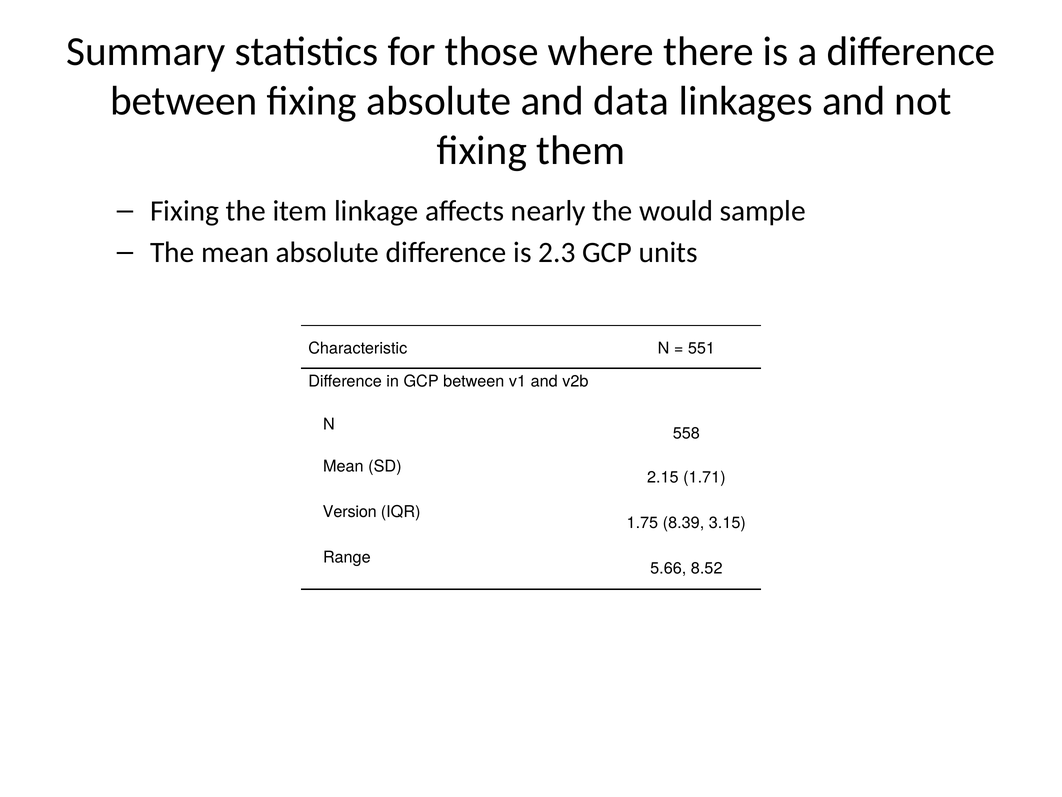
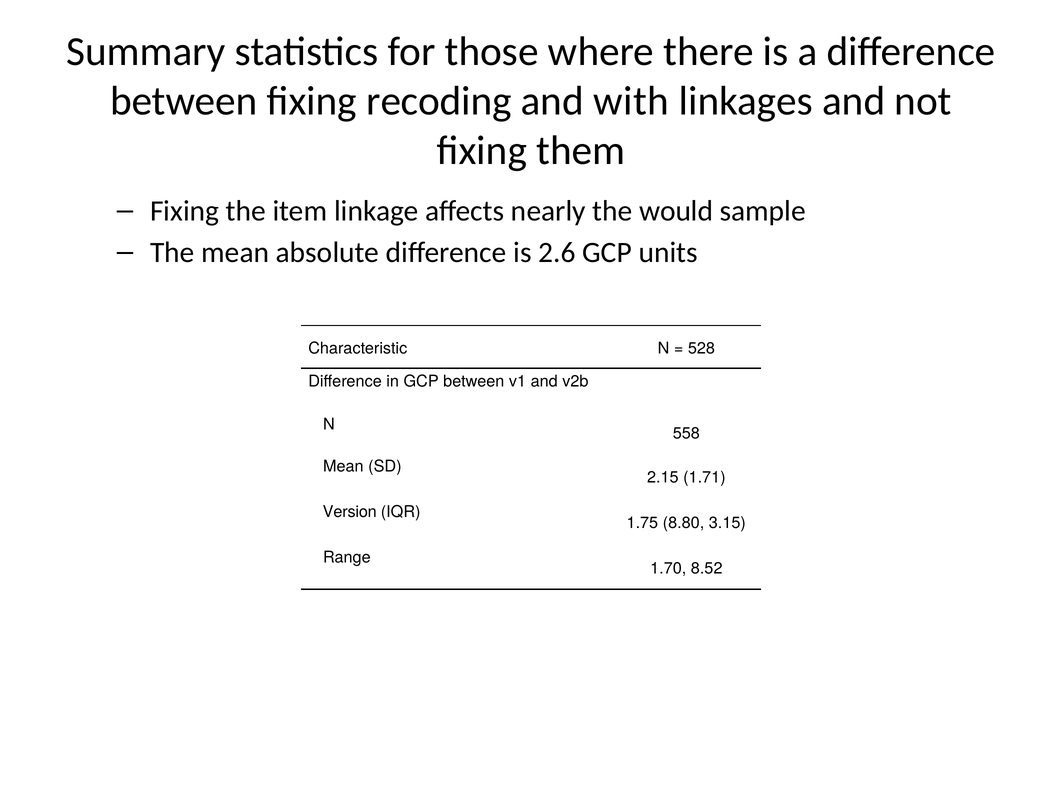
fixing absolute: absolute -> recoding (439, 101)
data: data -> with (631, 101)
2.3: 2.3 -> 2.6 (557, 252)
551: 551 -> 528 (701, 348)
8.39: 8.39 -> 8.80 (683, 522)
5.66: 5.66 -> 1.70 (668, 568)
